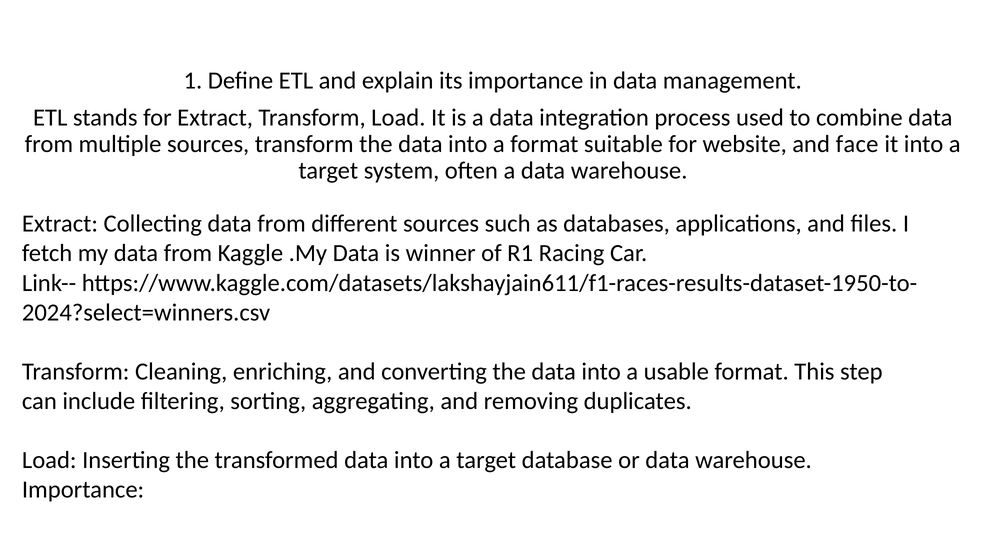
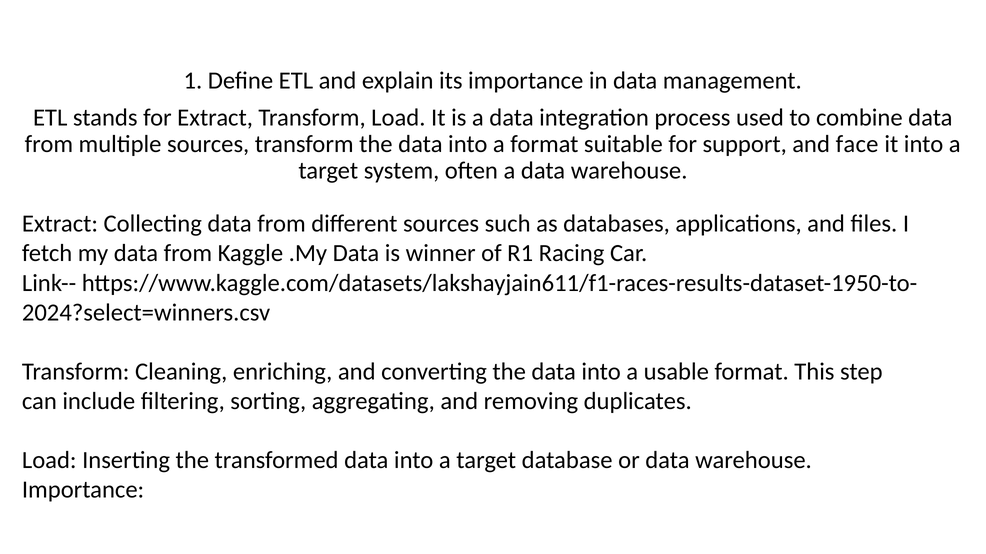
website: website -> support (745, 144)
